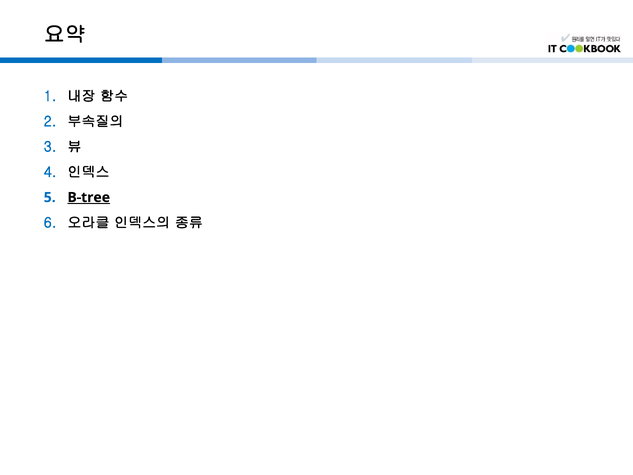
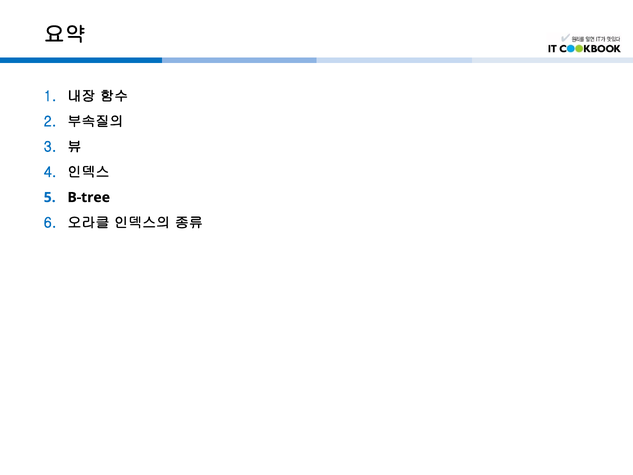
B-tree underline: present -> none (89, 197)
